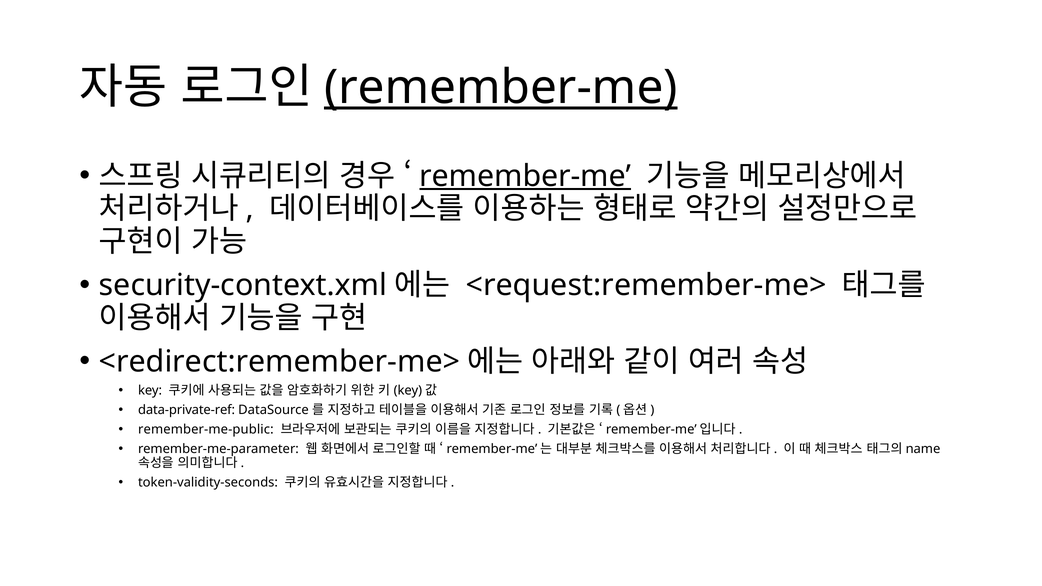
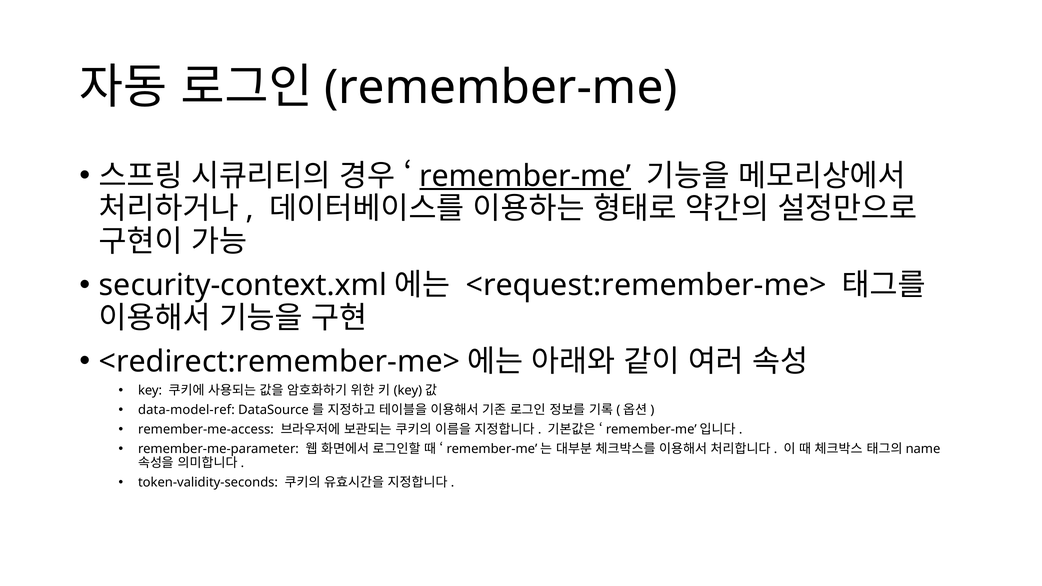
remember-me underline: present -> none (501, 88)
data-private-ref: data-private-ref -> data-model-ref (186, 410)
remember-me-public: remember-me-public -> remember-me-access (206, 430)
